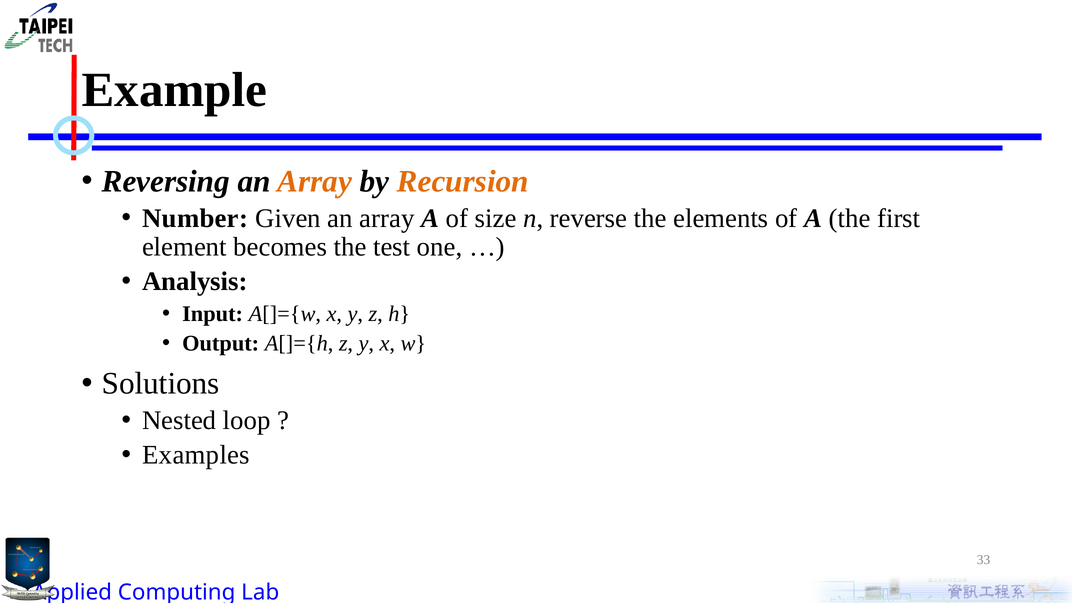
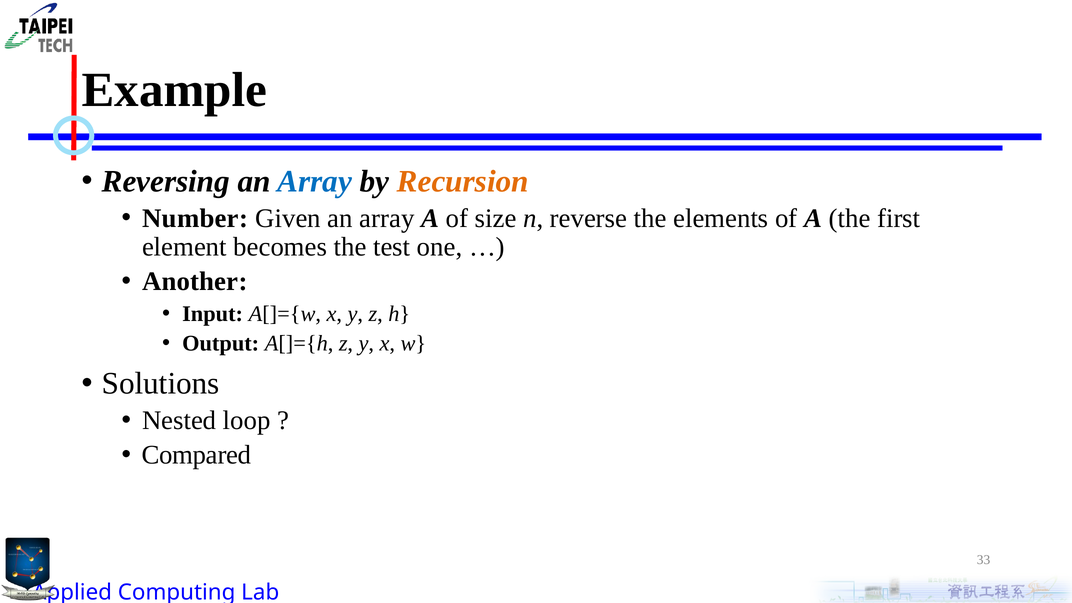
Array colour: orange -> blue (315, 181)
Analysis: Analysis -> Another (195, 282)
Examples: Examples -> Compared (196, 455)
